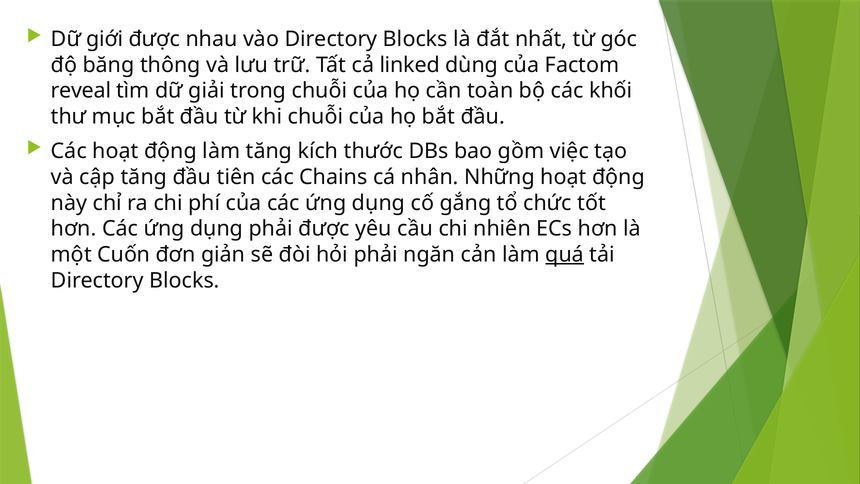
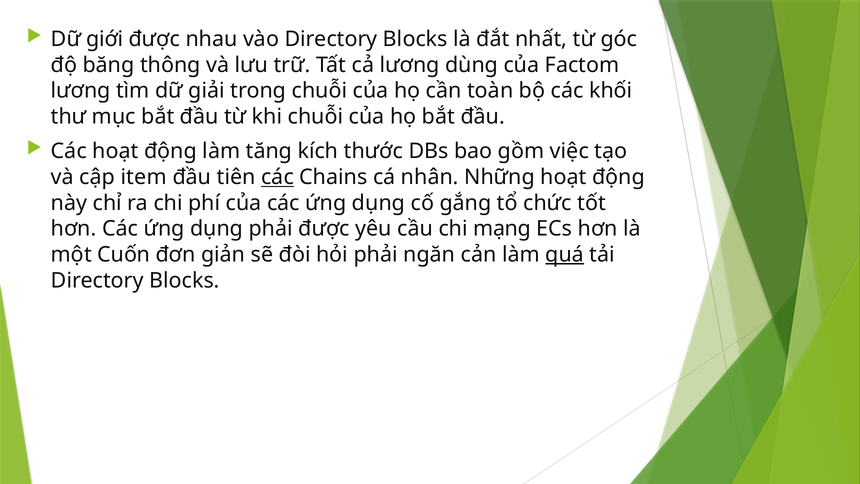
cả linked: linked -> lương (410, 65)
reveal: reveal -> lương (81, 91)
cập tăng: tăng -> item (144, 177)
các underline: none -> present (277, 177)
nhiên: nhiên -> mạng (502, 229)
